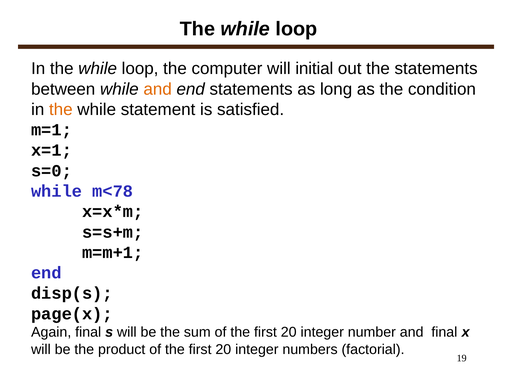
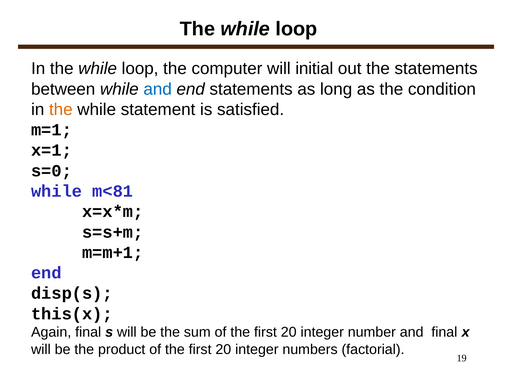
and colour: orange -> blue (158, 89)
m<78: m<78 -> m<81 (113, 191)
page(x: page(x -> this(x (72, 313)
